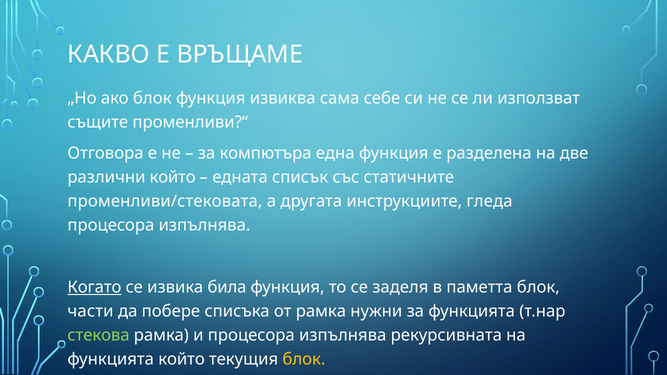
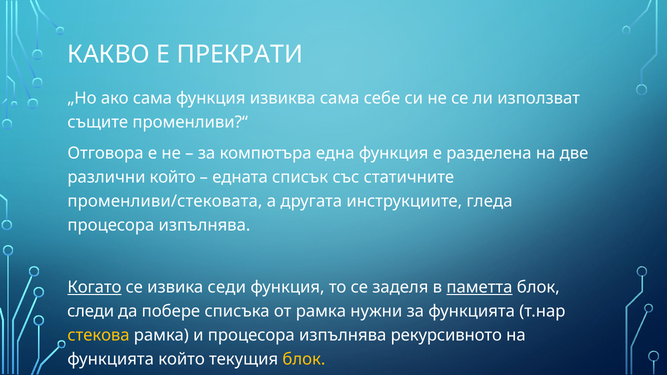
ВРЪЩАМЕ: ВРЪЩАМЕ -> ПРЕКРАТИ (240, 54)
ако блок: блок -> сама (152, 98)
била: била -> седи (227, 287)
паметта underline: none -> present (480, 287)
части: части -> следи (91, 311)
стекова colour: light green -> yellow (99, 335)
рекурсивната: рекурсивната -> рекурсивното (446, 335)
